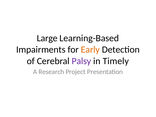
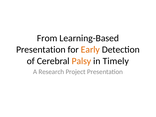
Large: Large -> From (47, 38)
Impairments: Impairments -> Presentation (41, 50)
Palsy colour: purple -> orange (81, 61)
